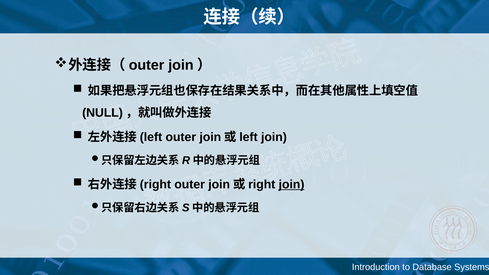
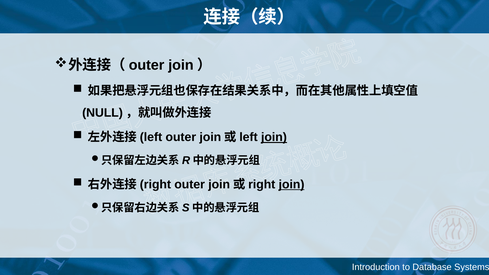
join underline: none -> present (274, 137)
